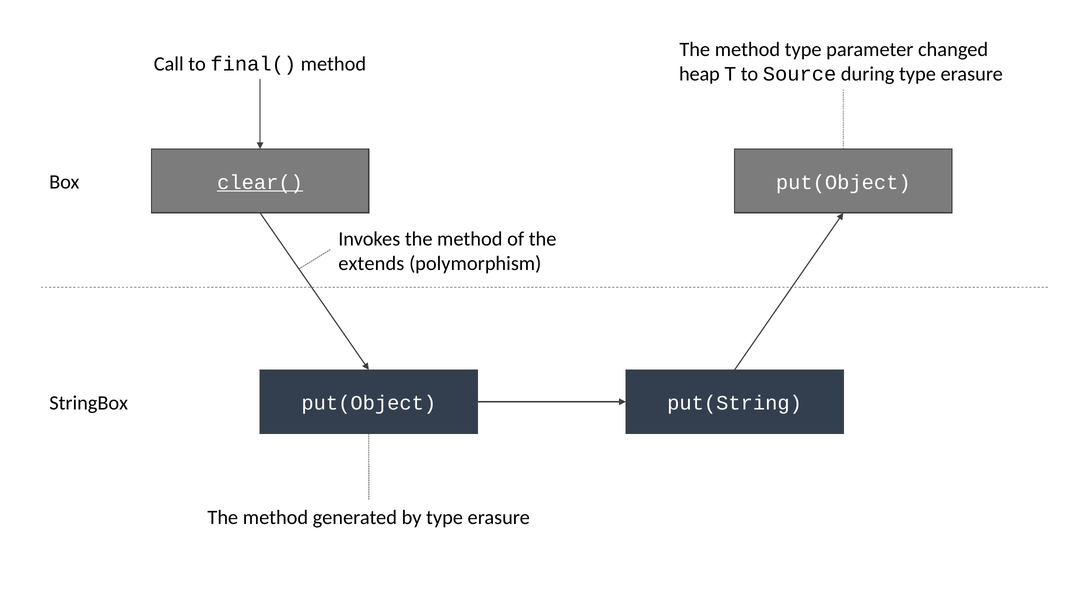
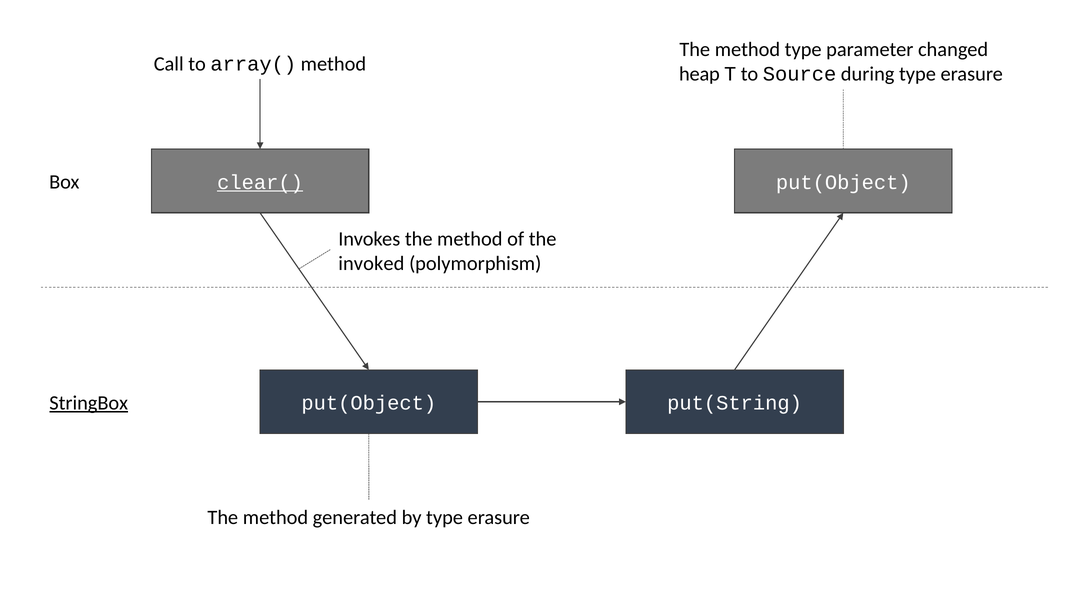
final(: final( -> array( (253, 64)
extends: extends -> invoked (371, 264)
StringBox underline: none -> present (89, 403)
